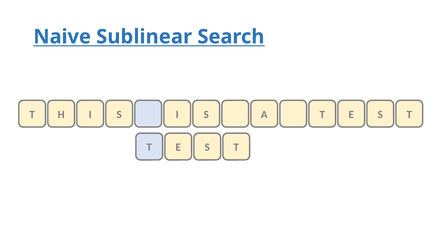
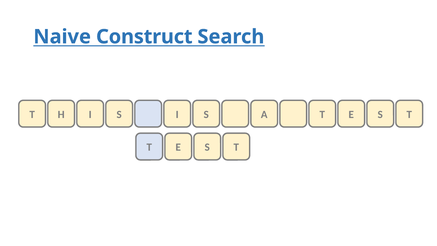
Sublinear: Sublinear -> Construct (144, 37)
